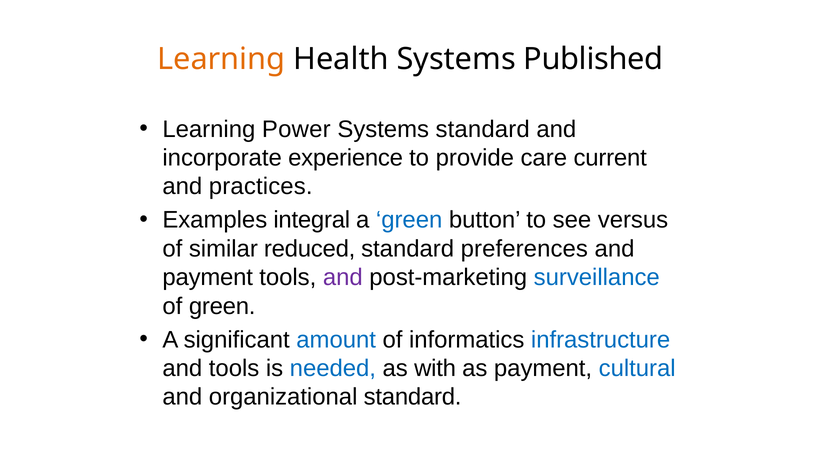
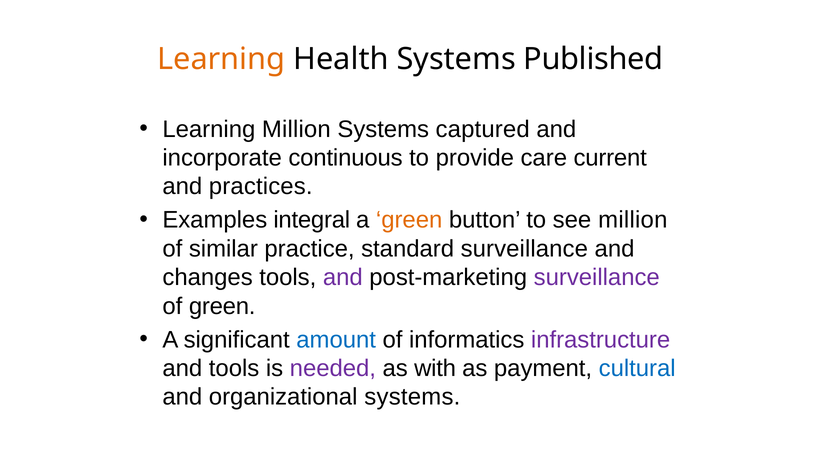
Learning Power: Power -> Million (296, 129)
Systems standard: standard -> captured (483, 129)
experience: experience -> continuous (346, 158)
green colour: blue -> orange (409, 220)
see versus: versus -> million (633, 220)
reduced: reduced -> practice (310, 249)
standard preferences: preferences -> surveillance (524, 249)
payment: payment -> changes (208, 278)
surveillance colour: blue -> purple (597, 278)
infrastructure colour: blue -> purple (601, 340)
needed colour: blue -> purple (333, 369)
organizational standard: standard -> systems (412, 397)
